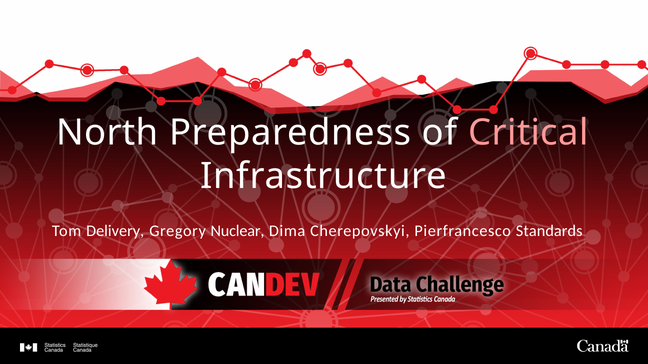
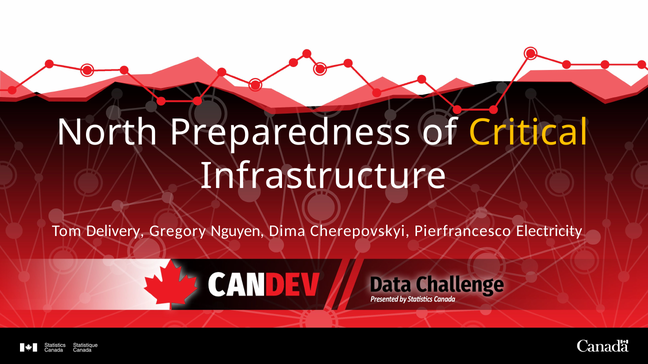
Critical colour: pink -> yellow (528, 133)
Nuclear: Nuclear -> Nguyen (237, 231)
Standards: Standards -> Electricity (549, 231)
